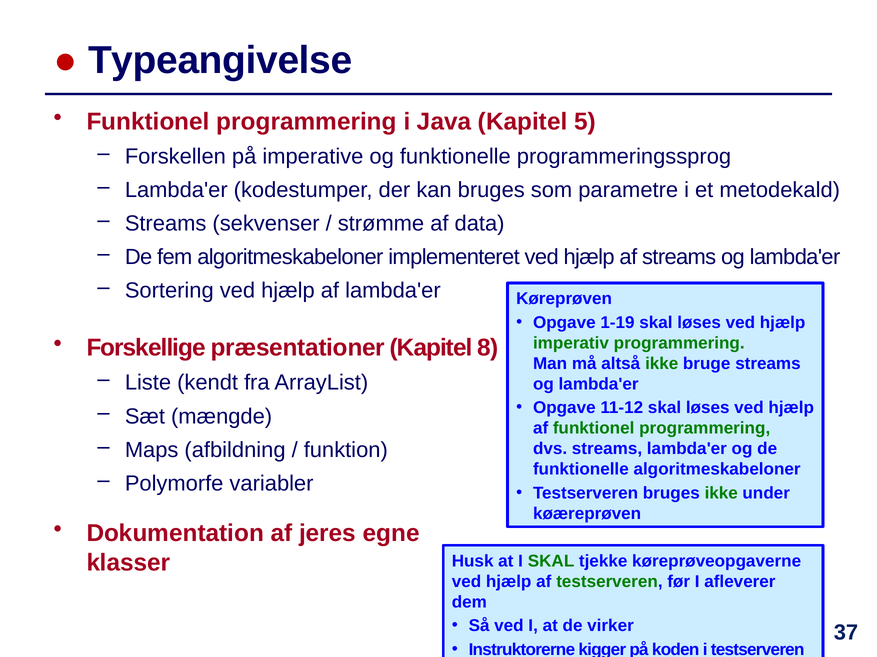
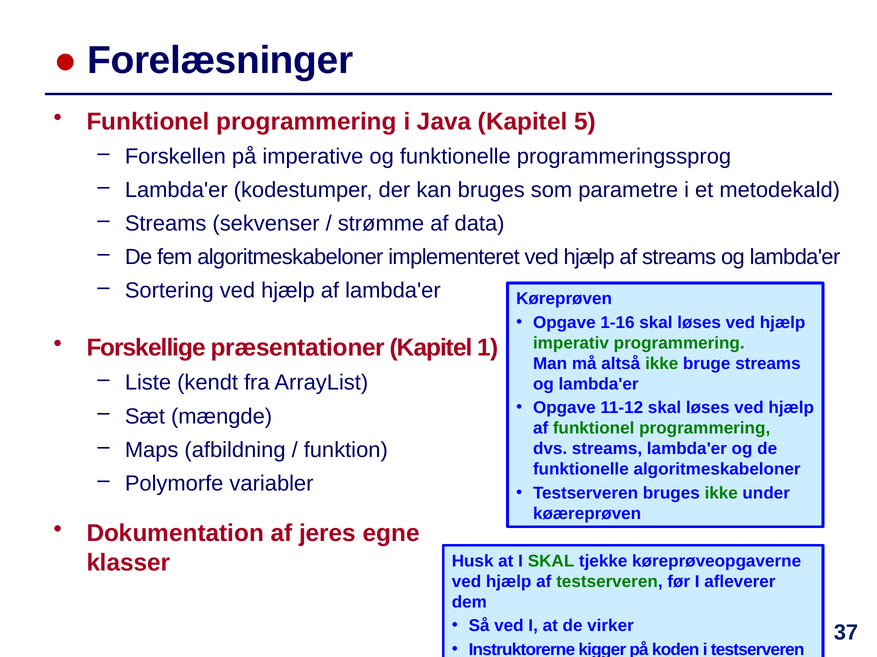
Typeangivelse: Typeangivelse -> Forelæsninger (220, 60)
1-19: 1-19 -> 1-16 (617, 323)
8: 8 -> 1 (488, 348)
